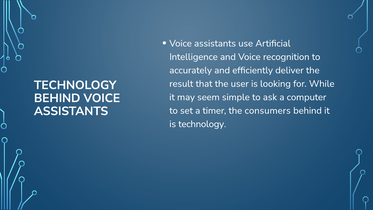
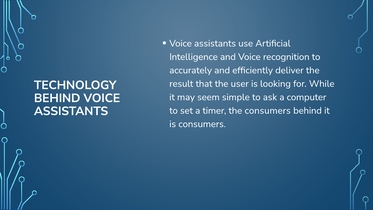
is technology: technology -> consumers (202, 124)
